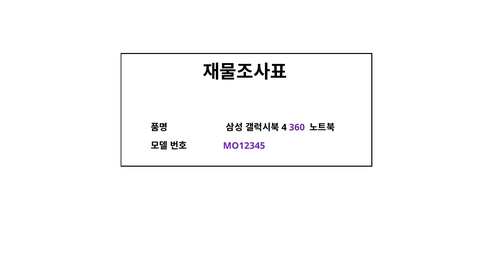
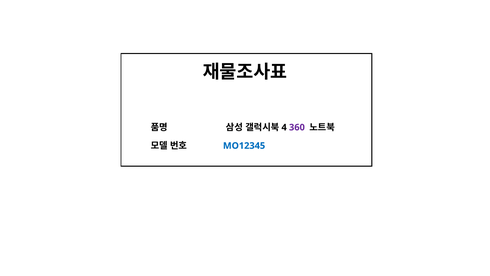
MO12345 colour: purple -> blue (244, 146)
